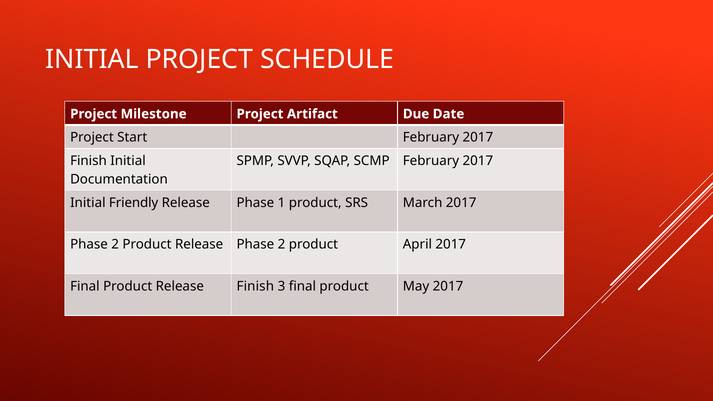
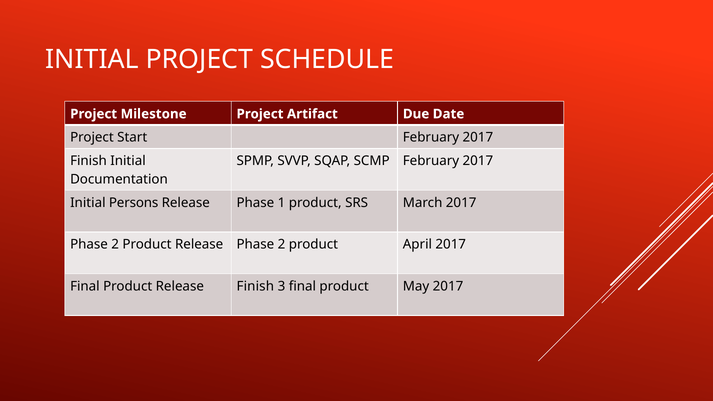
Friendly: Friendly -> Persons (134, 203)
